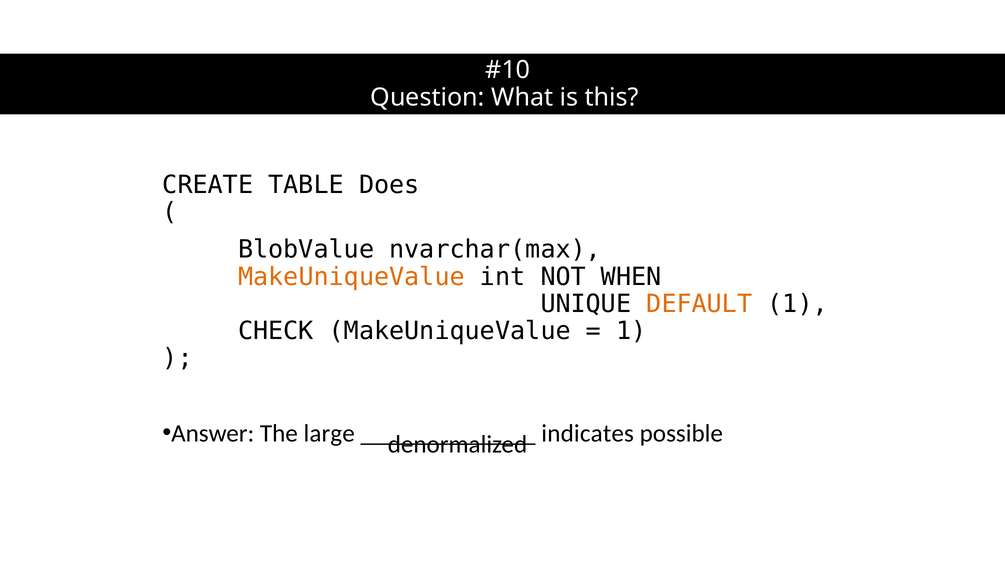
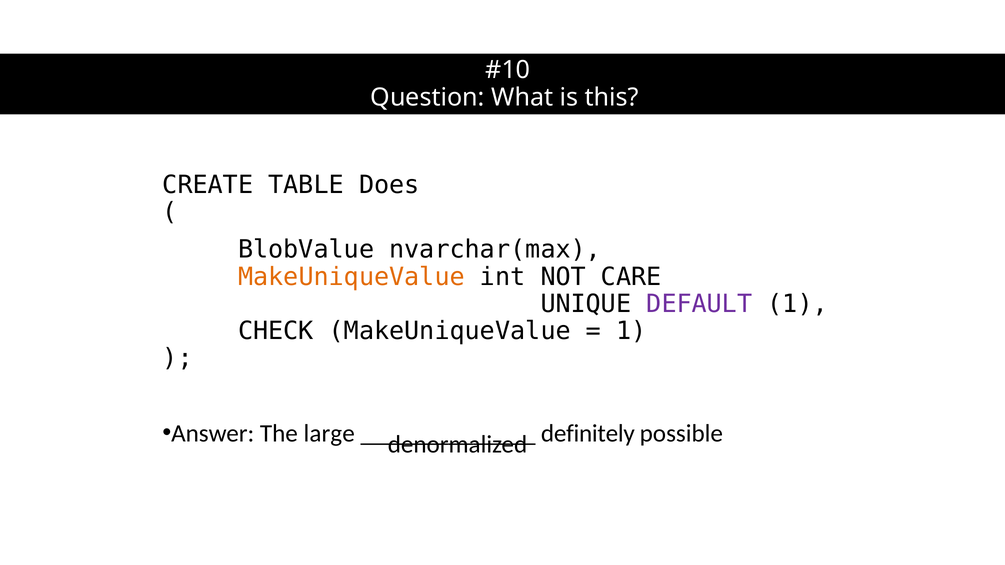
WHEN: WHEN -> CARE (631, 277)
DEFAULT colour: orange -> purple (699, 304)
indicates: indicates -> definitely (588, 433)
